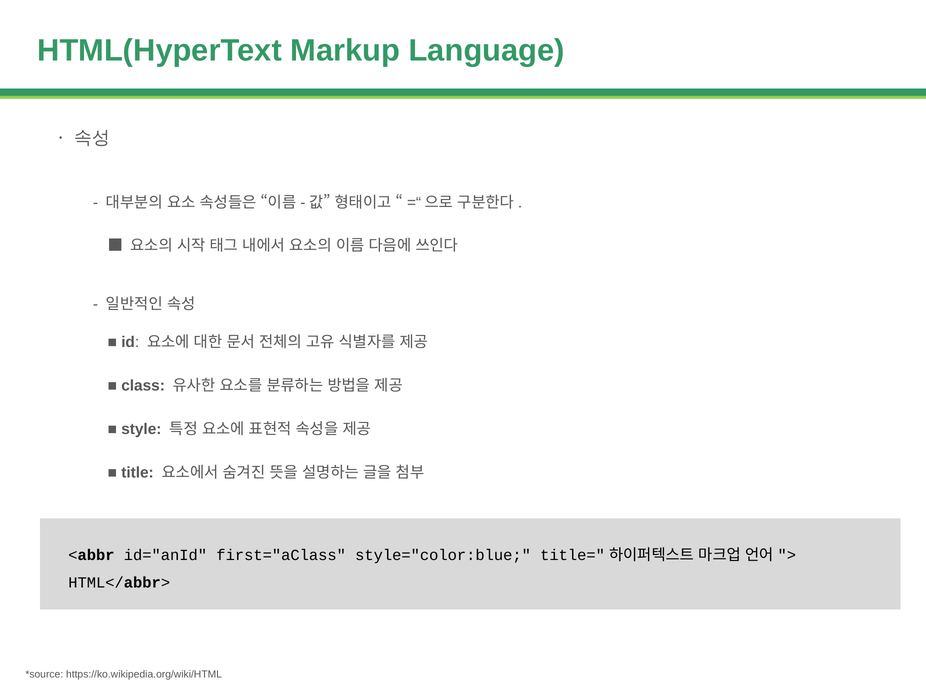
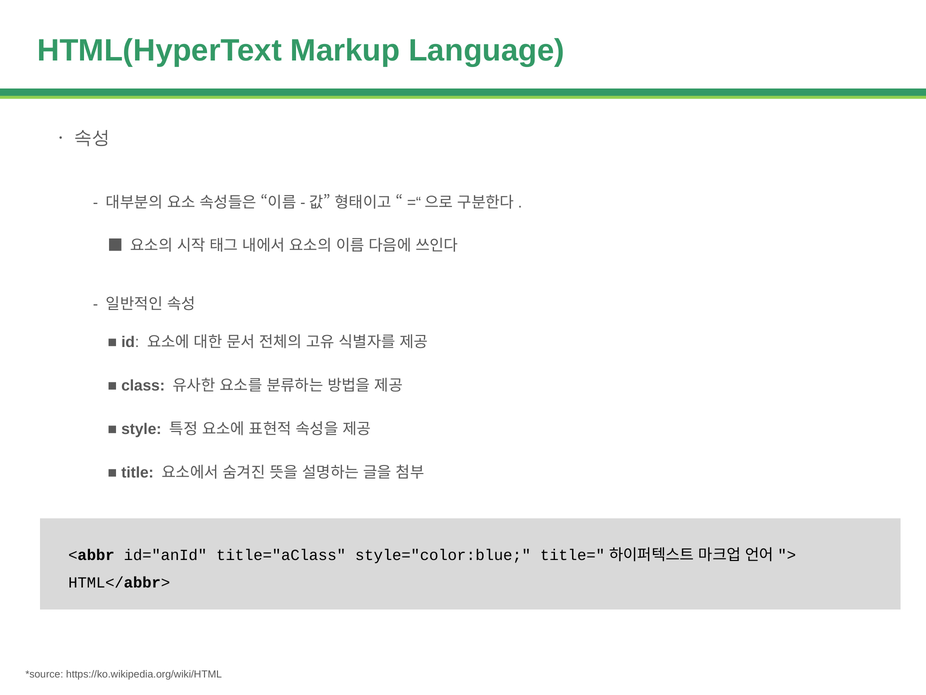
first="aClass: first="aClass -> title="aClass (281, 555)
